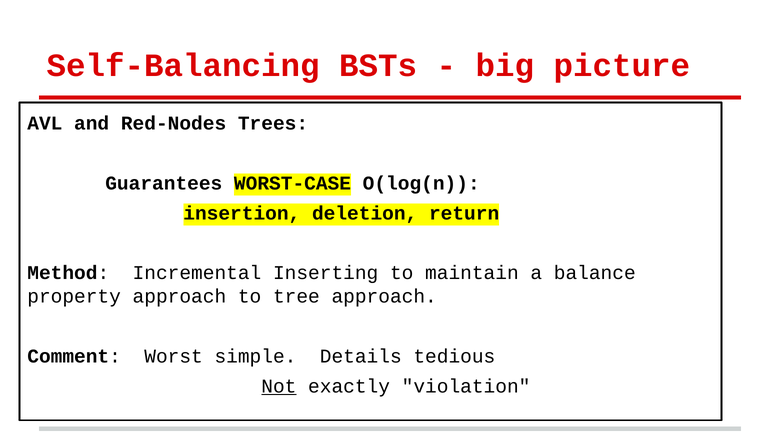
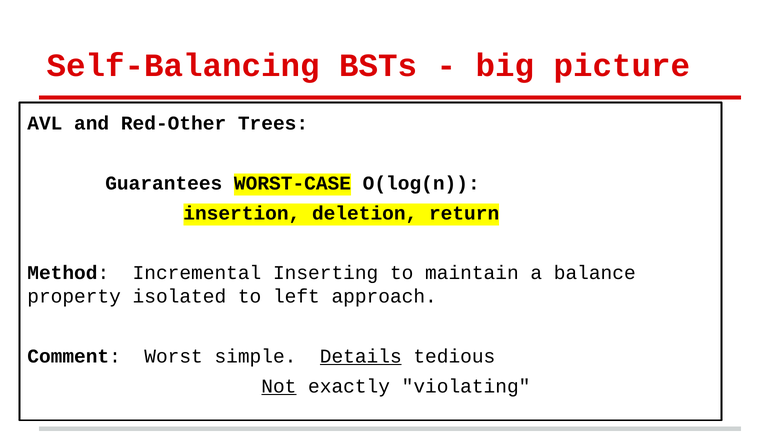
Red-Nodes: Red-Nodes -> Red-Other (174, 123)
property approach: approach -> isolated (179, 296)
tree: tree -> left (296, 296)
Details underline: none -> present (361, 356)
violation: violation -> violating (466, 386)
